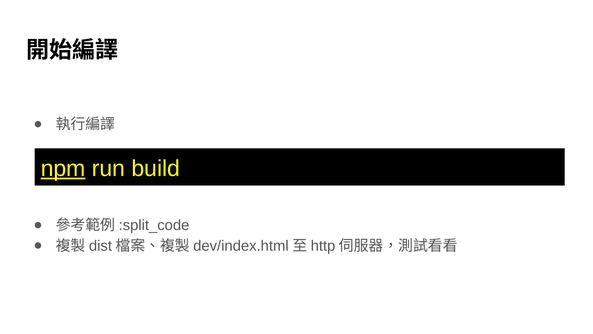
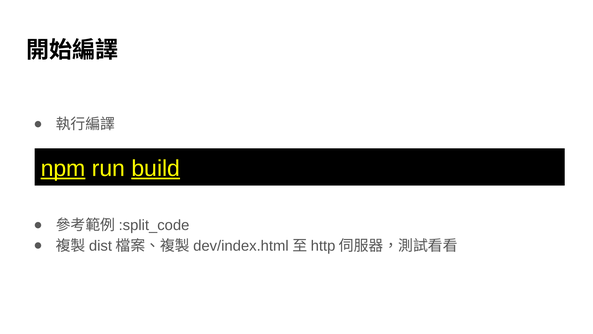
build underline: none -> present (156, 168)
